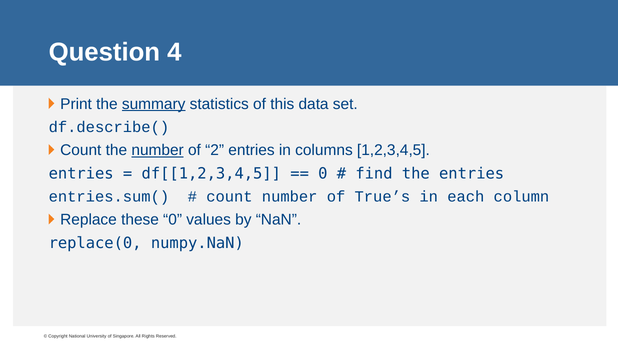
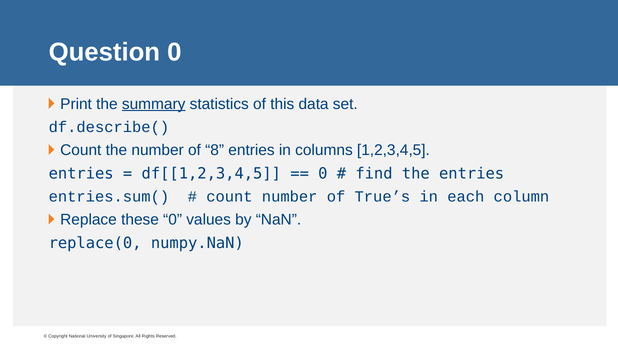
Question 4: 4 -> 0 (174, 52)
number underline: present -> none (158, 150)
2: 2 -> 8 (215, 150)
